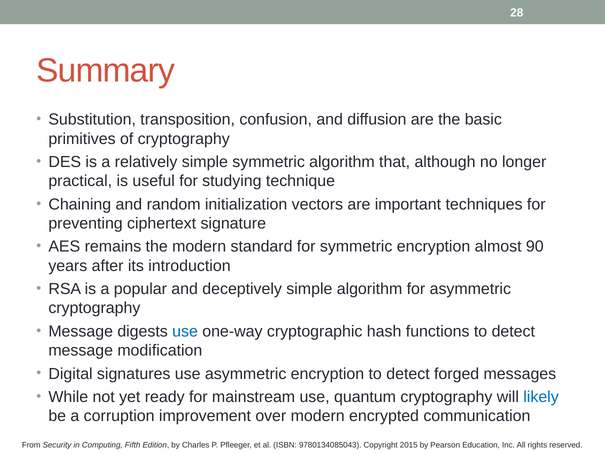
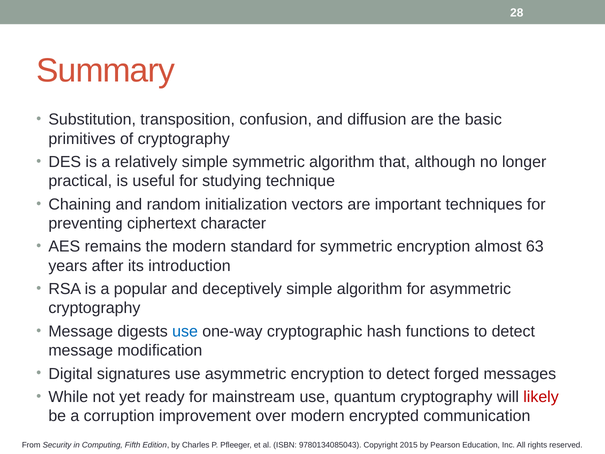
signature: signature -> character (233, 223)
90: 90 -> 63 (535, 247)
likely colour: blue -> red (541, 397)
